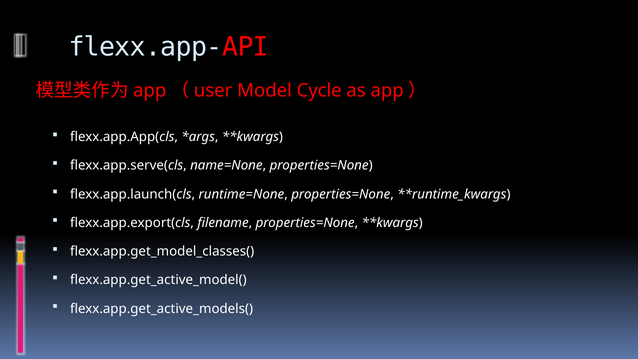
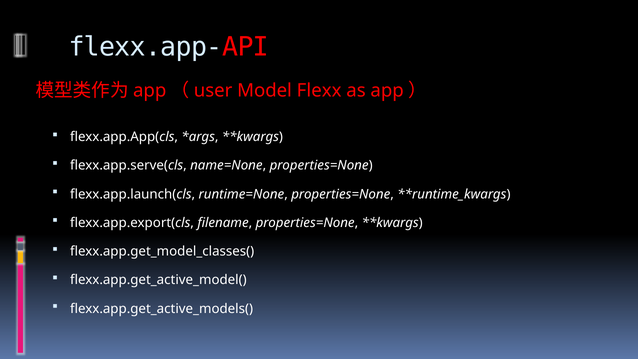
Cycle: Cycle -> Flexx (319, 91)
